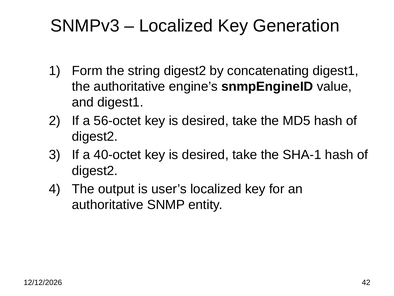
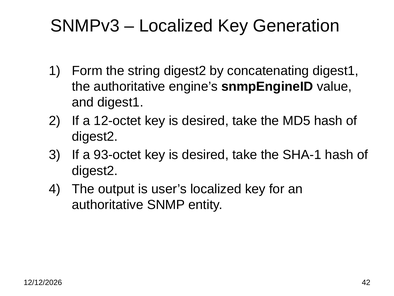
56-octet: 56-octet -> 12-octet (117, 120)
40-octet: 40-octet -> 93-octet (117, 155)
